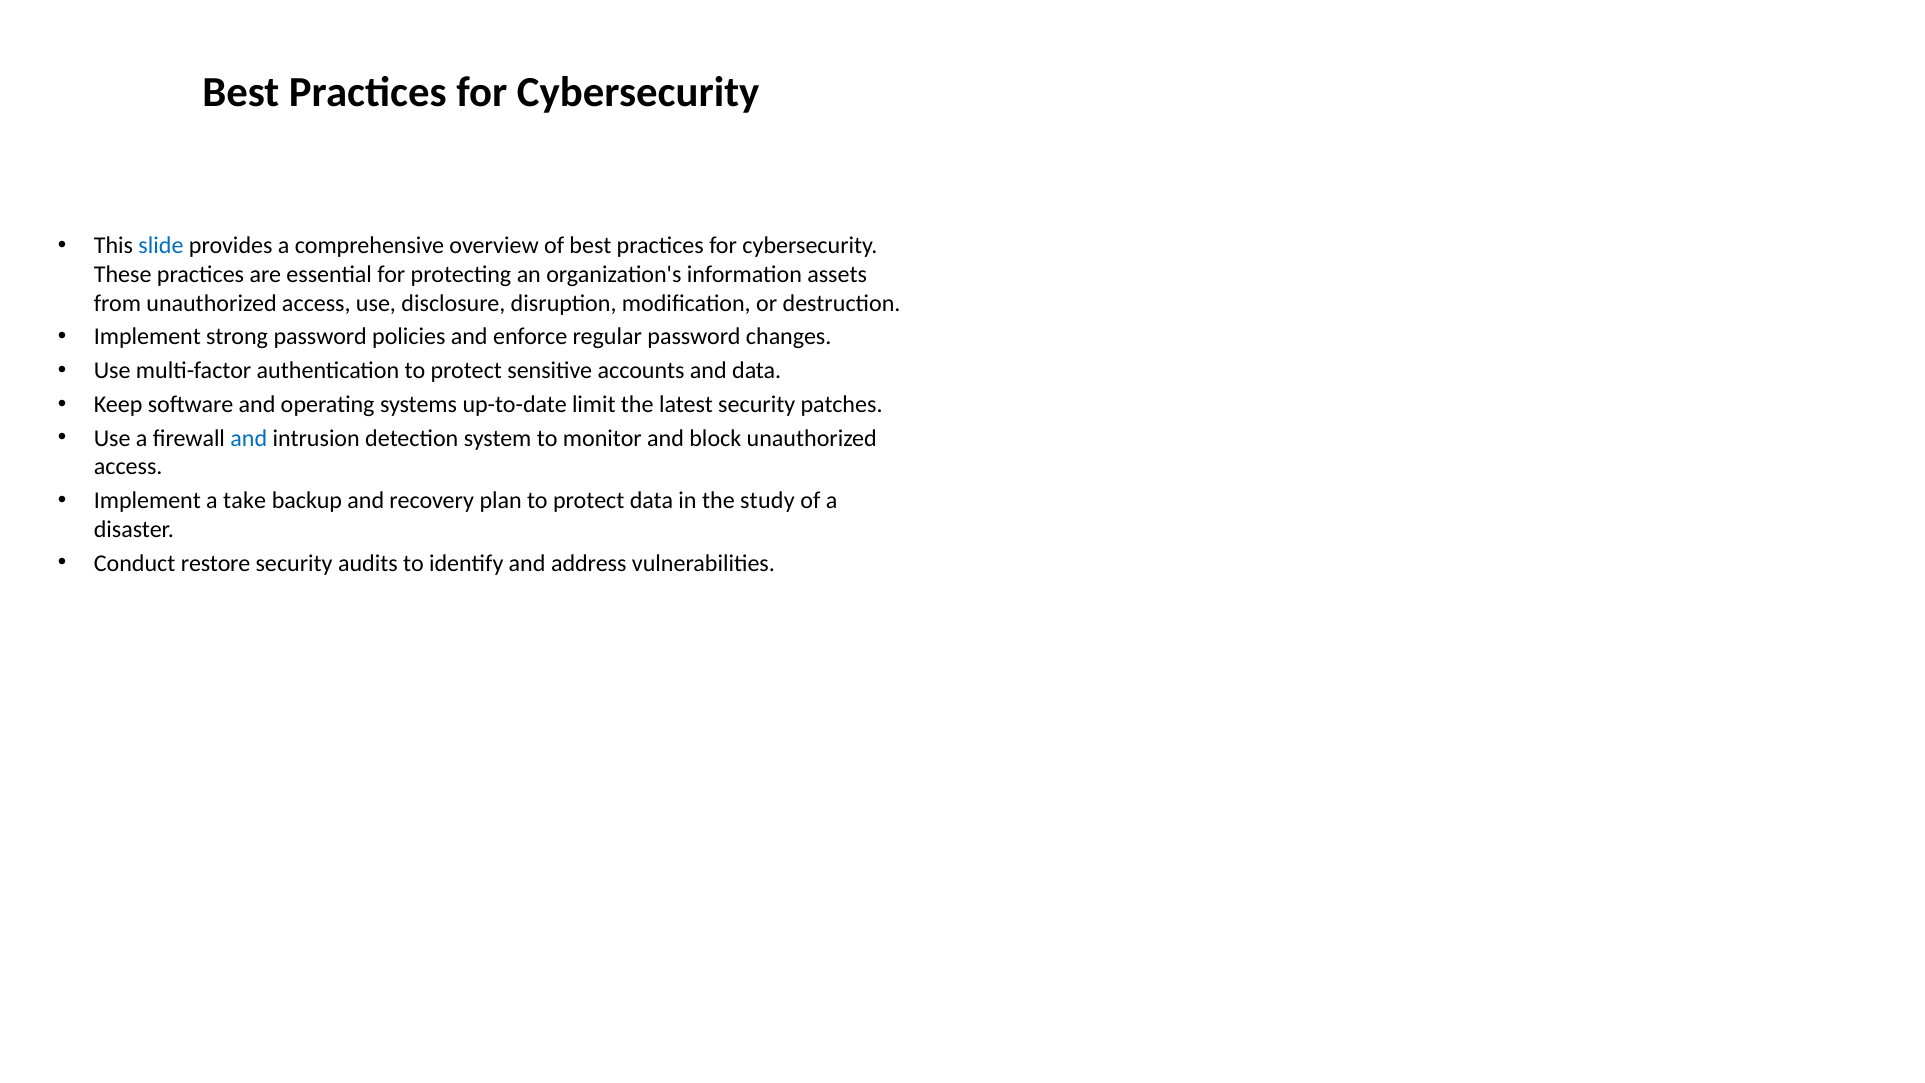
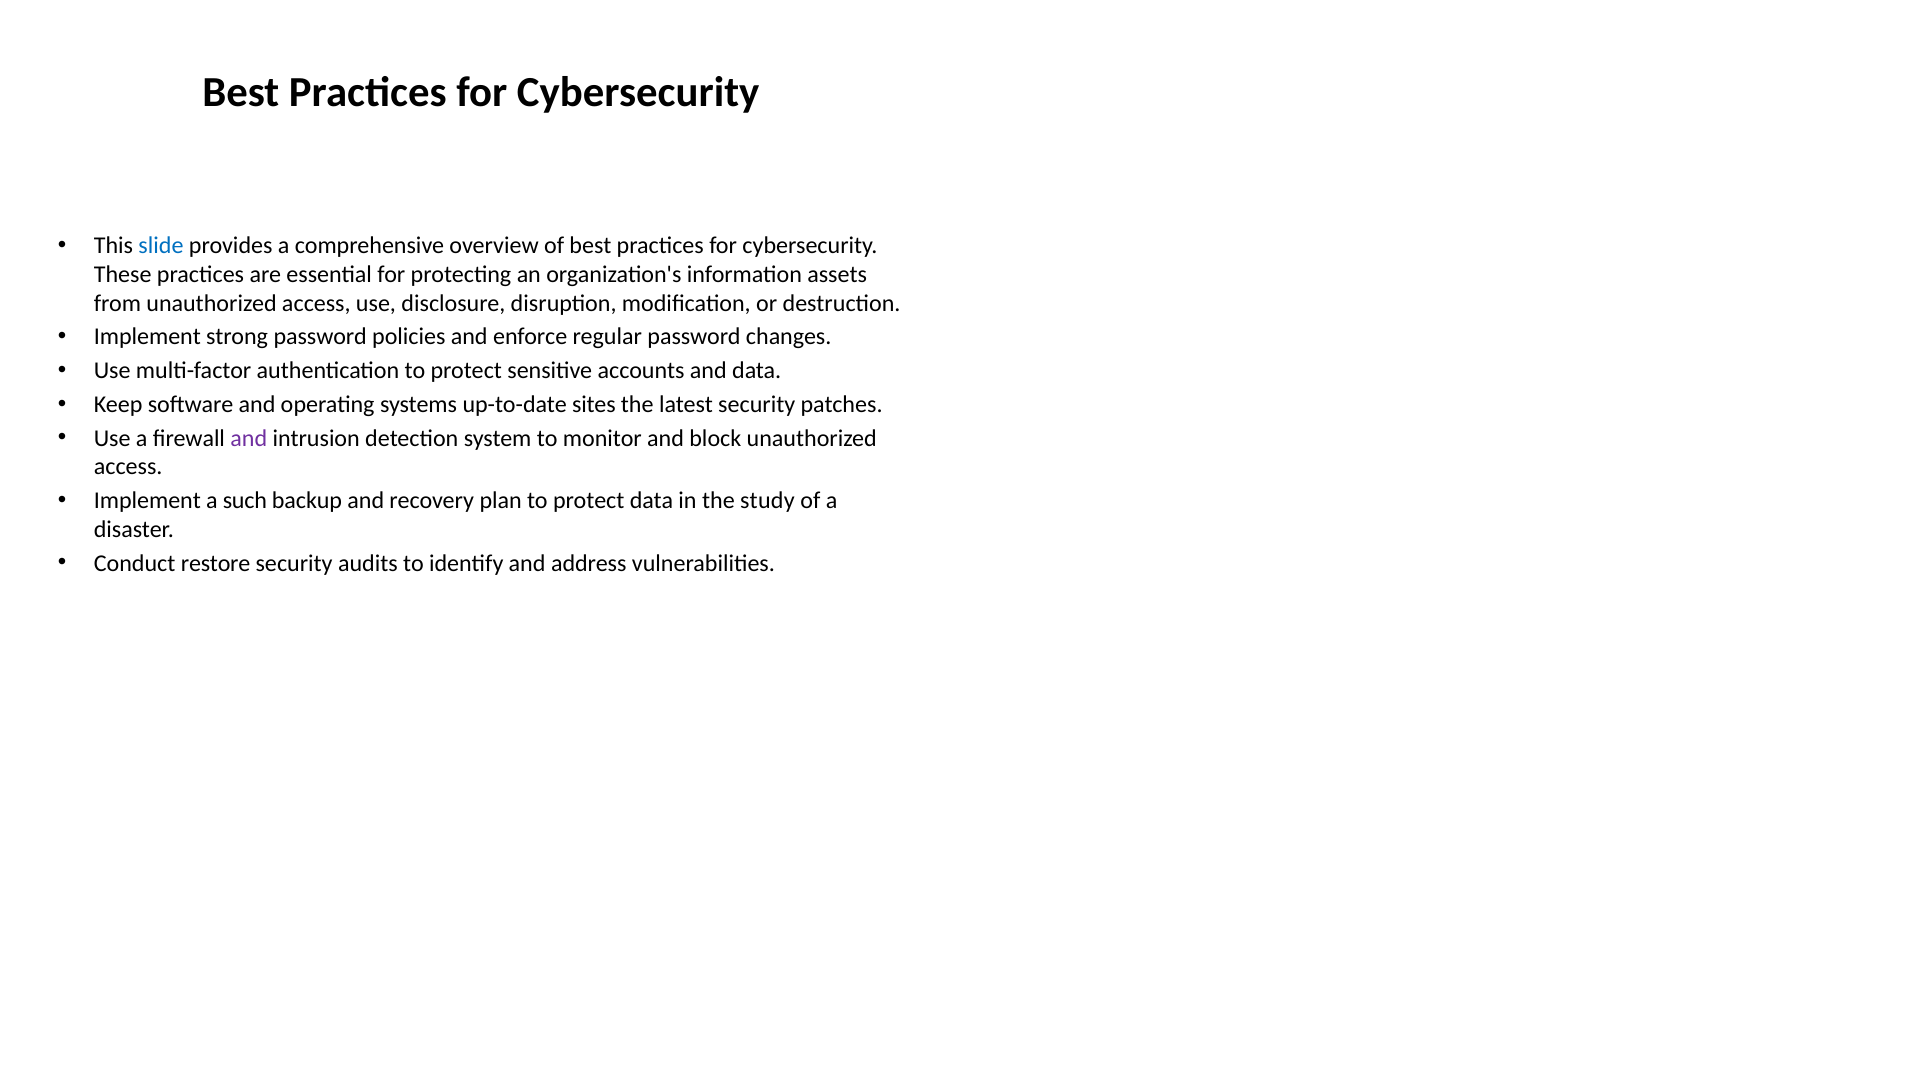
limit: limit -> sites (594, 404)
and colour: blue -> purple (249, 438)
take: take -> such (245, 501)
